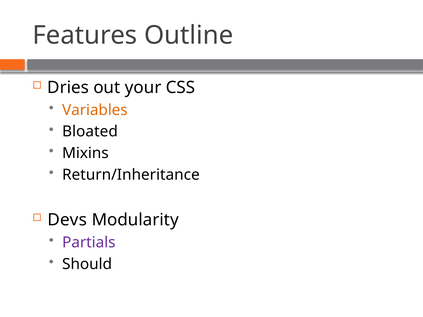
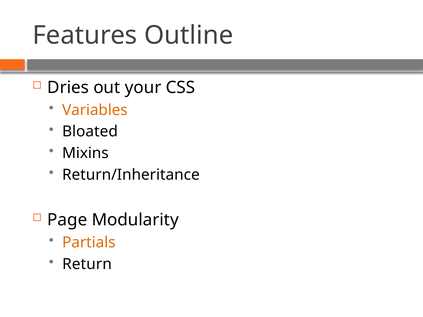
Devs: Devs -> Page (67, 220)
Partials colour: purple -> orange (89, 243)
Should: Should -> Return (87, 264)
